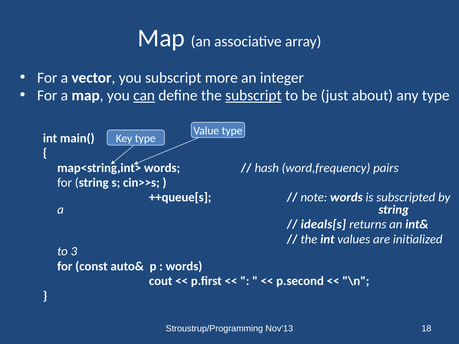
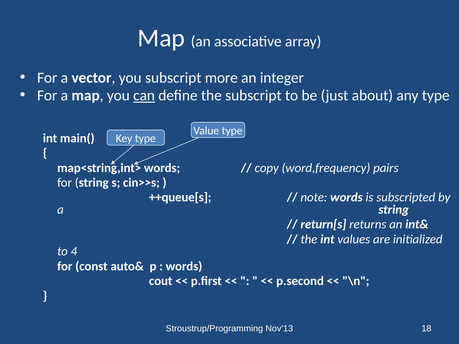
subscript underline: present -> none (253, 96)
hash: hash -> copy (267, 168)
ideals[s: ideals[s -> return[s (323, 225)
3: 3 -> 4 (74, 252)
